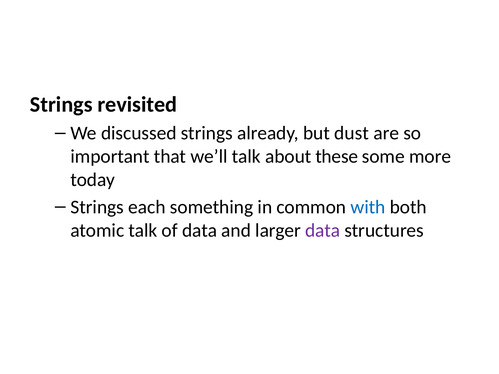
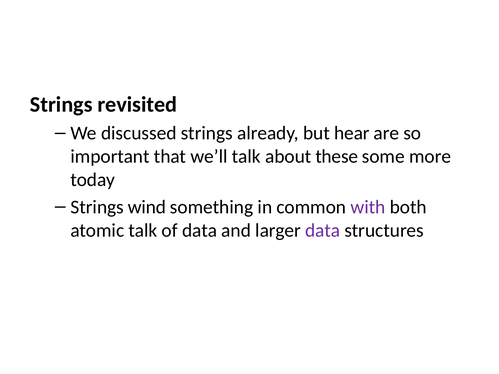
dust: dust -> hear (352, 133)
each: each -> wind (147, 207)
with colour: blue -> purple (368, 207)
